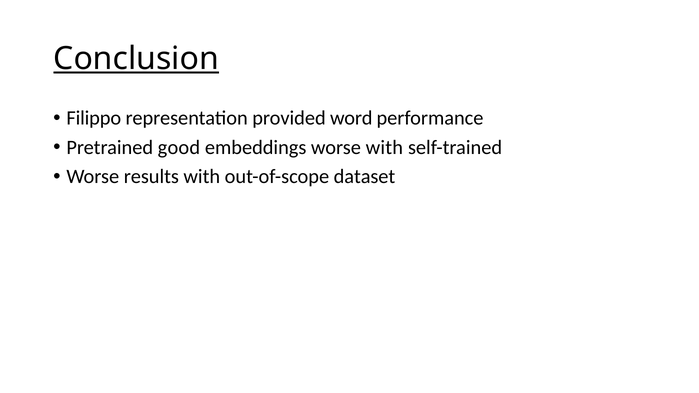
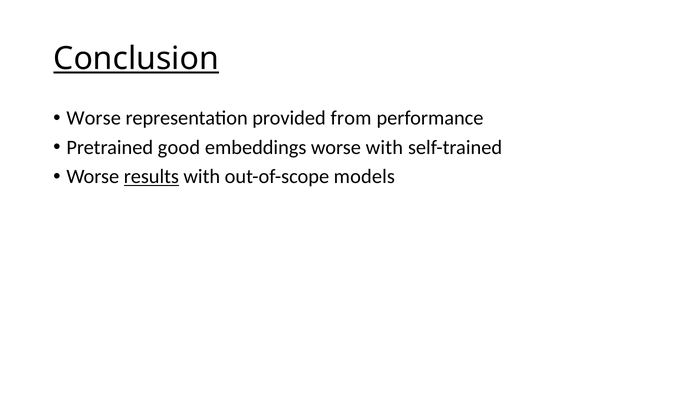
Filippo: Filippo -> Worse (94, 118)
word: word -> from (351, 118)
results underline: none -> present (151, 177)
dataset: dataset -> models (364, 177)
